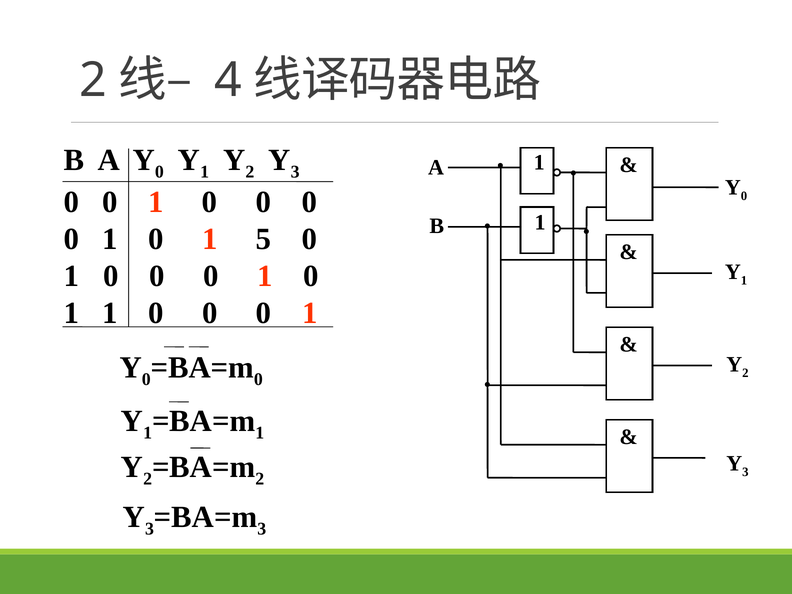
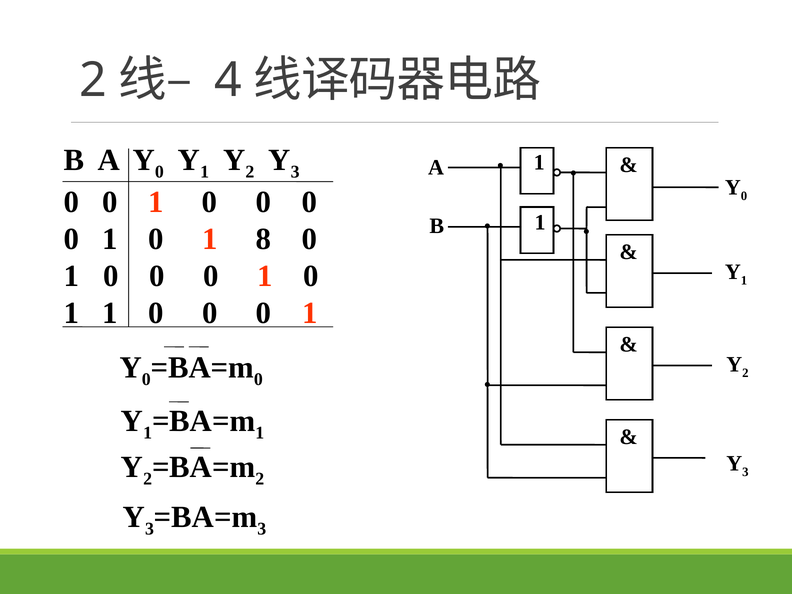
5: 5 -> 8 (264, 239)
